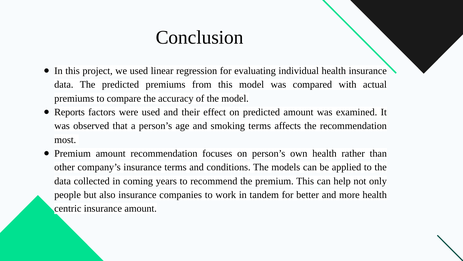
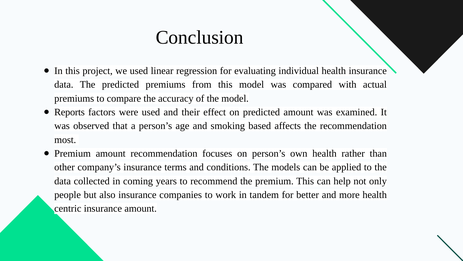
smoking terms: terms -> based (260, 126)
